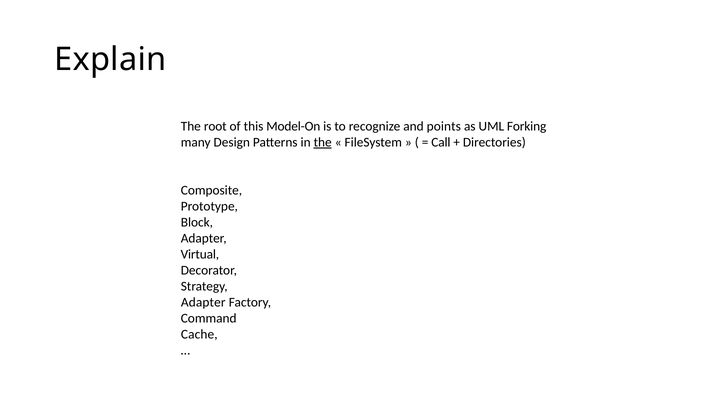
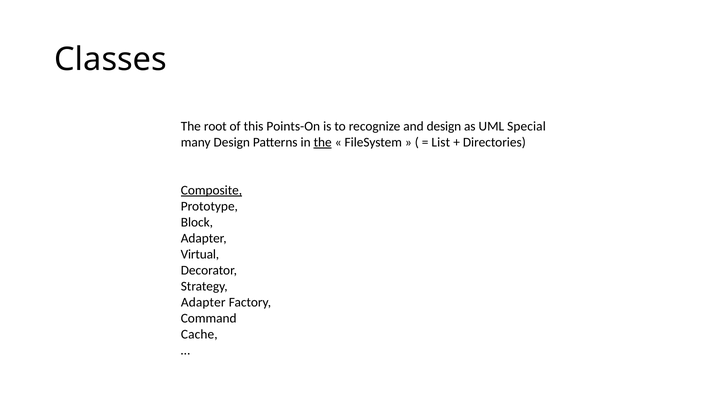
Explain: Explain -> Classes (111, 60)
Model-On: Model-On -> Points-On (293, 126)
and points: points -> design (444, 126)
Forking: Forking -> Special (526, 126)
Call: Call -> List (441, 142)
Composite underline: none -> present (211, 190)
